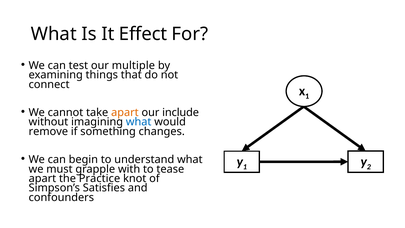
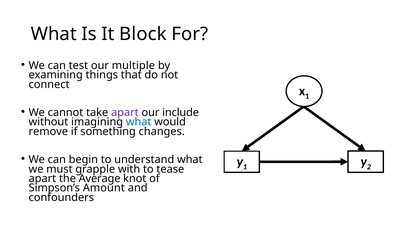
Effect: Effect -> Block (143, 34)
apart colour: orange -> purple (125, 112)
Practice: Practice -> Average (100, 178)
Satisfies: Satisfies -> Amount (104, 188)
